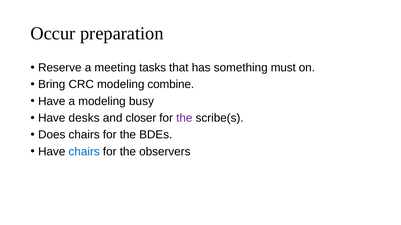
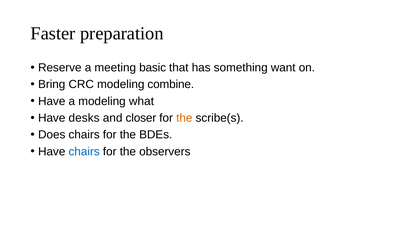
Occur: Occur -> Faster (53, 34)
tasks: tasks -> basic (153, 68)
must: must -> want (283, 68)
busy: busy -> what (141, 101)
the colour: purple -> orange (184, 118)
